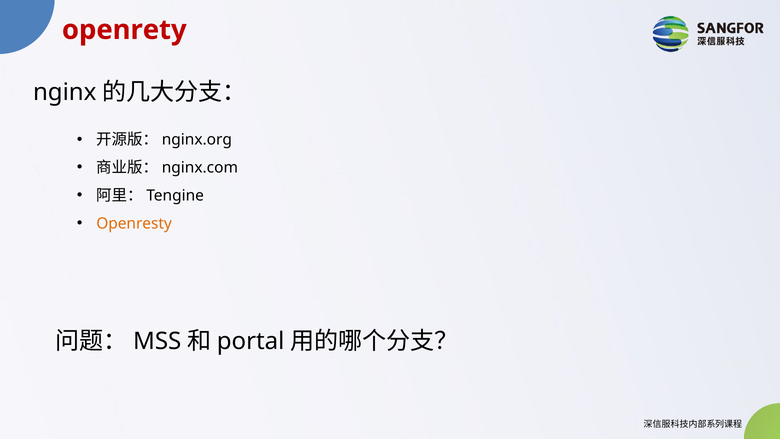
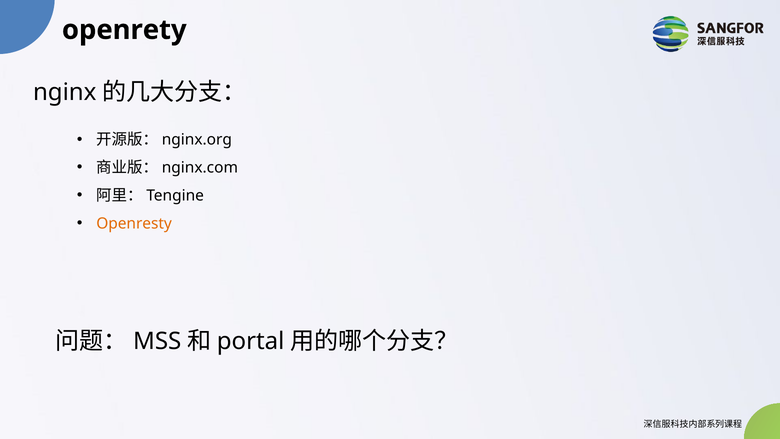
openrety colour: red -> black (124, 30)
